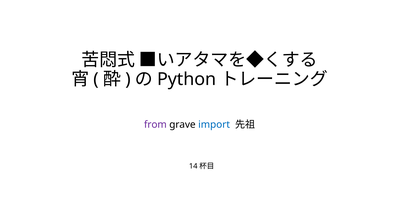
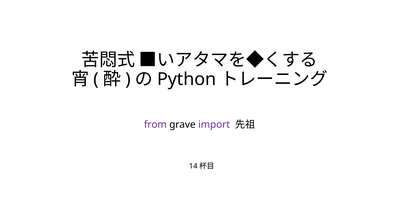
import colour: blue -> purple (214, 125)
